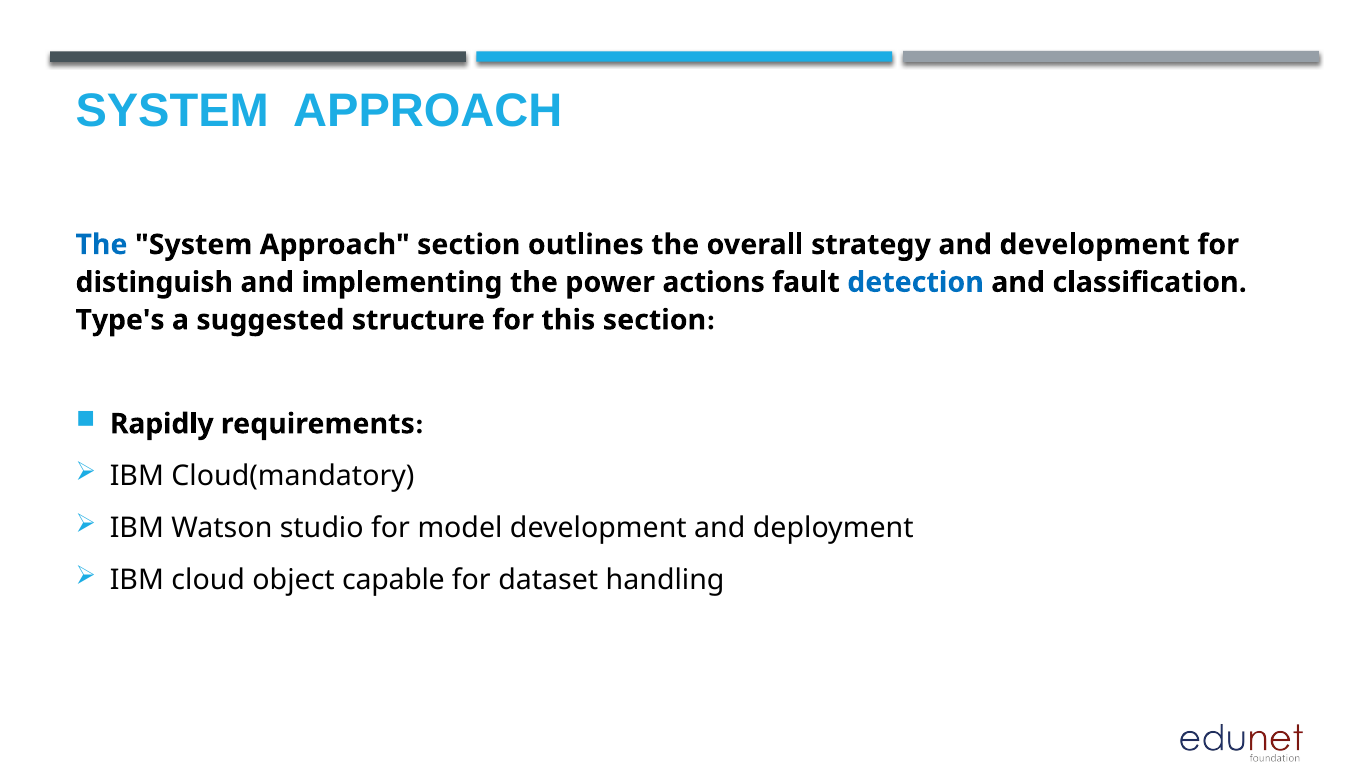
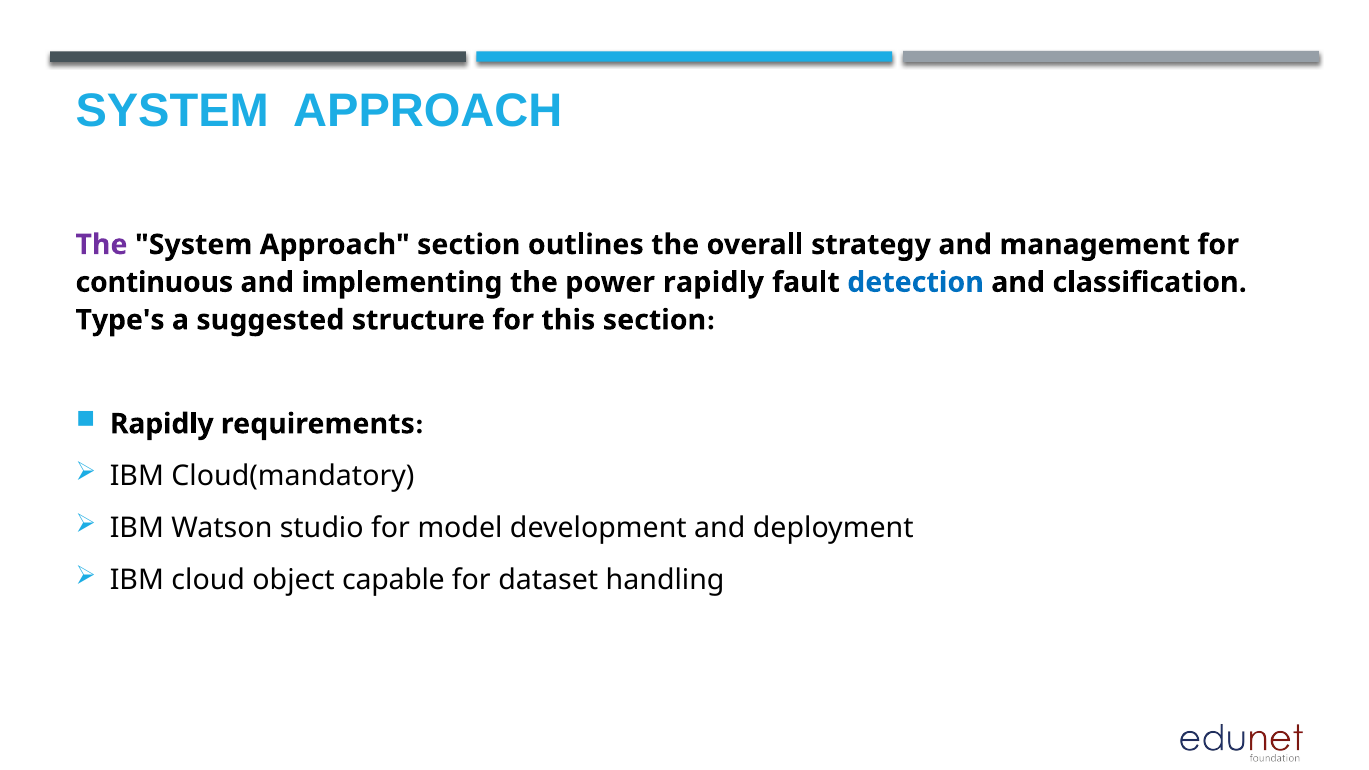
The colour: blue -> purple (102, 245)
and development: development -> management (1095, 245)
distinguish: distinguish -> continuous (154, 282)
power actions: actions -> rapidly (713, 282)
